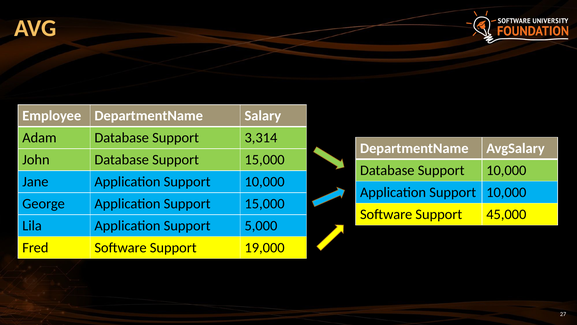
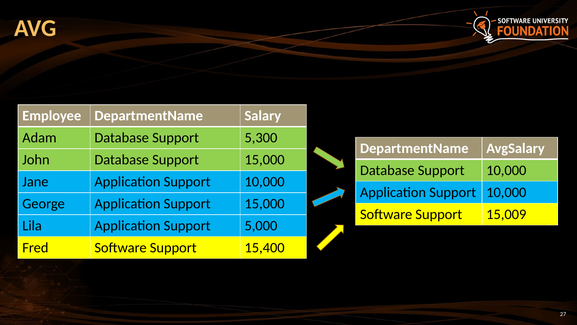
3,314: 3,314 -> 5,300 (261, 138)
45,000: 45,000 -> 15,009 (506, 214)
19,000: 19,000 -> 15,400 (265, 247)
